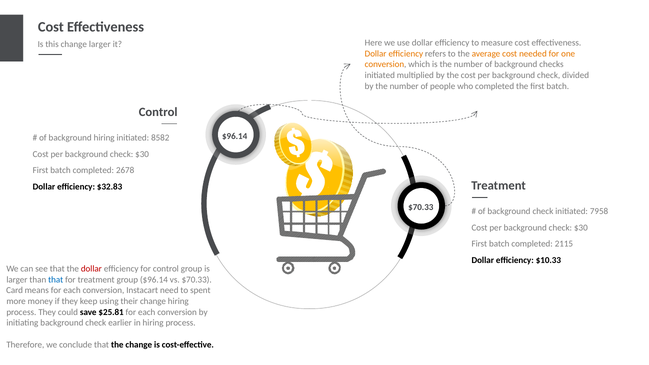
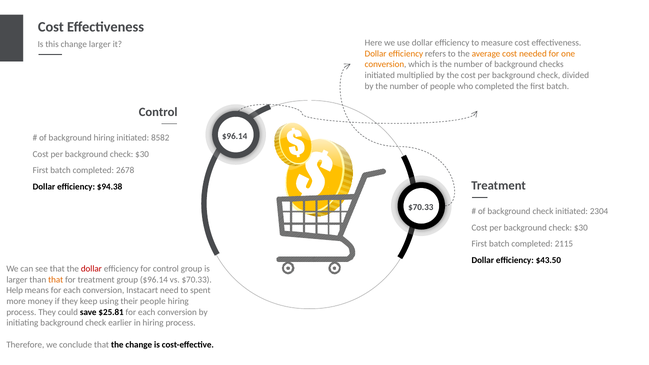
$32.83: $32.83 -> $94.38 (110, 187)
7958: 7958 -> 2304 (599, 211)
$10.33: $10.33 -> $43.50 (548, 260)
that colour: blue -> orange (56, 280)
Card: Card -> Help (15, 291)
their change: change -> people (153, 301)
